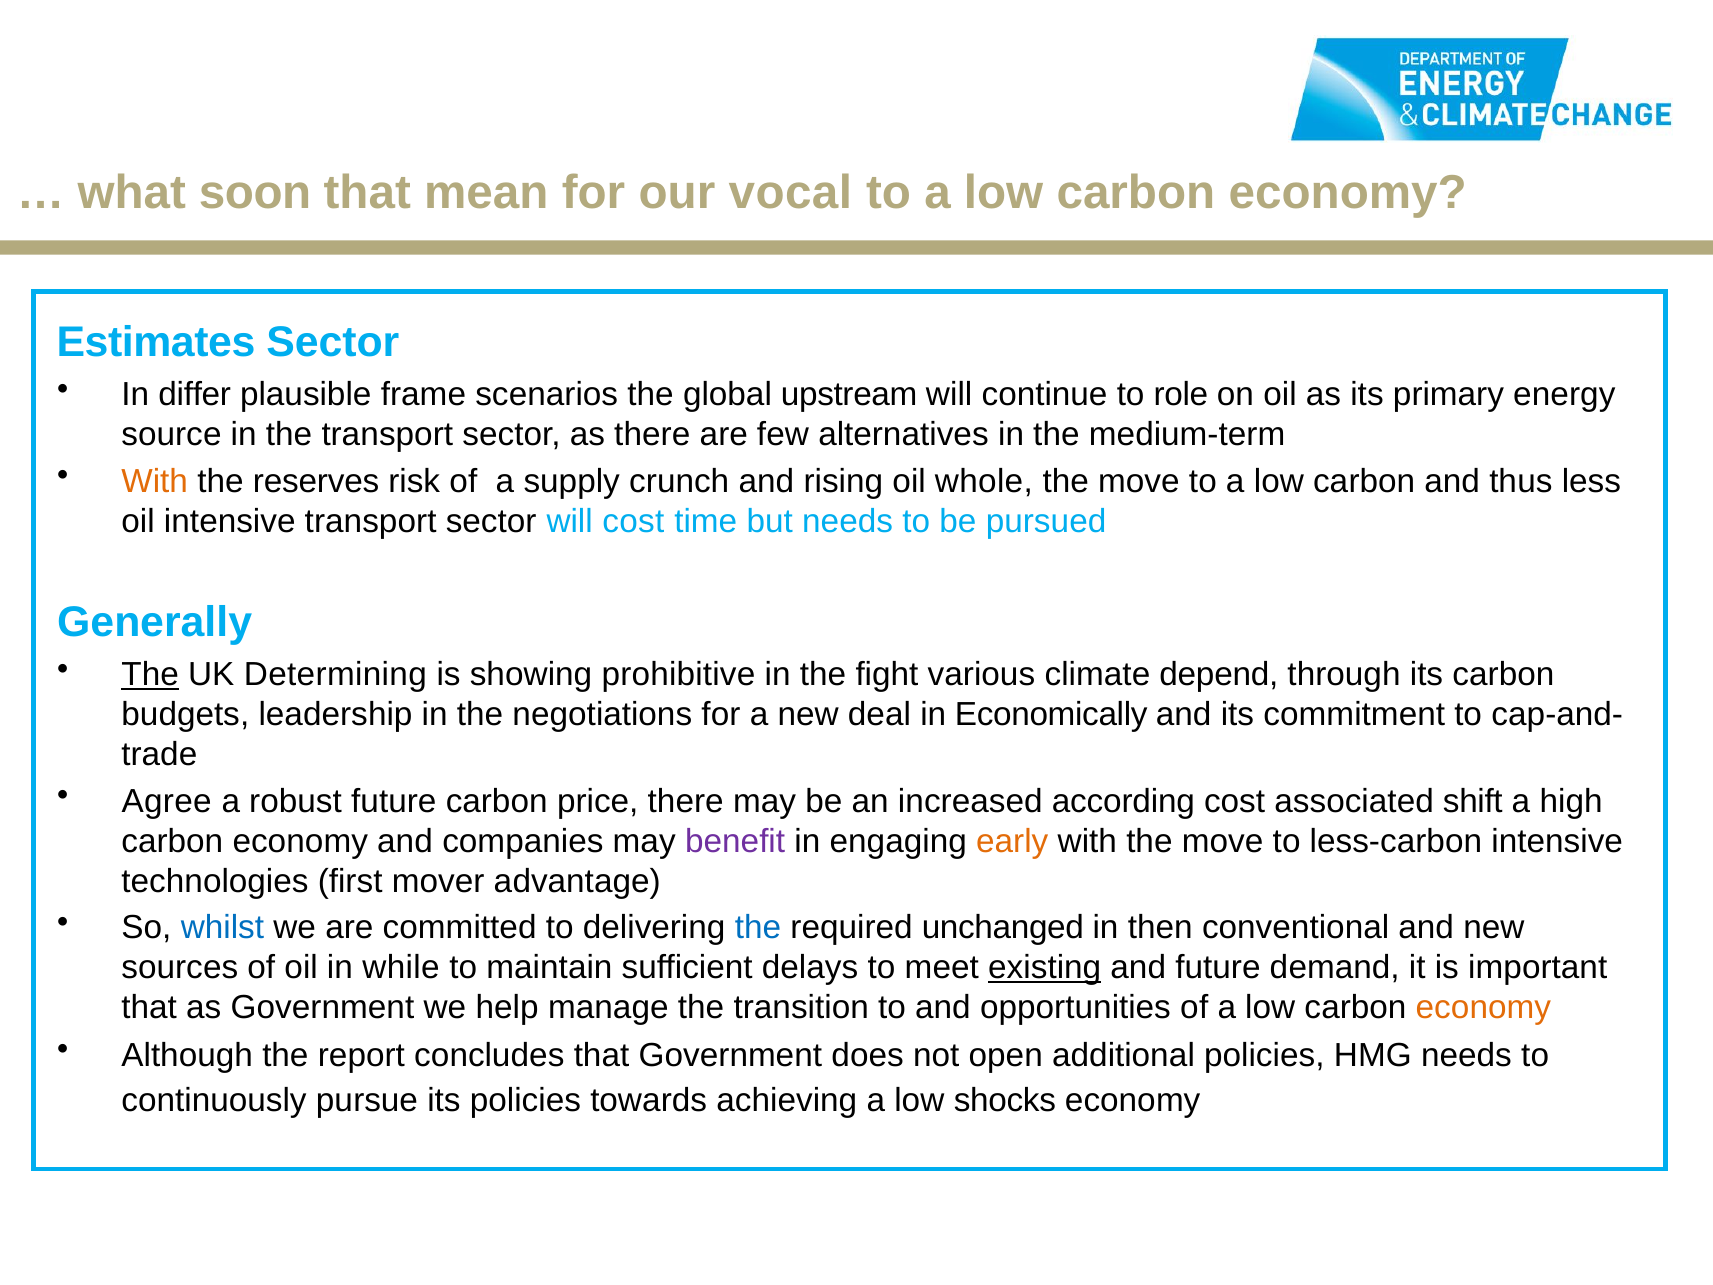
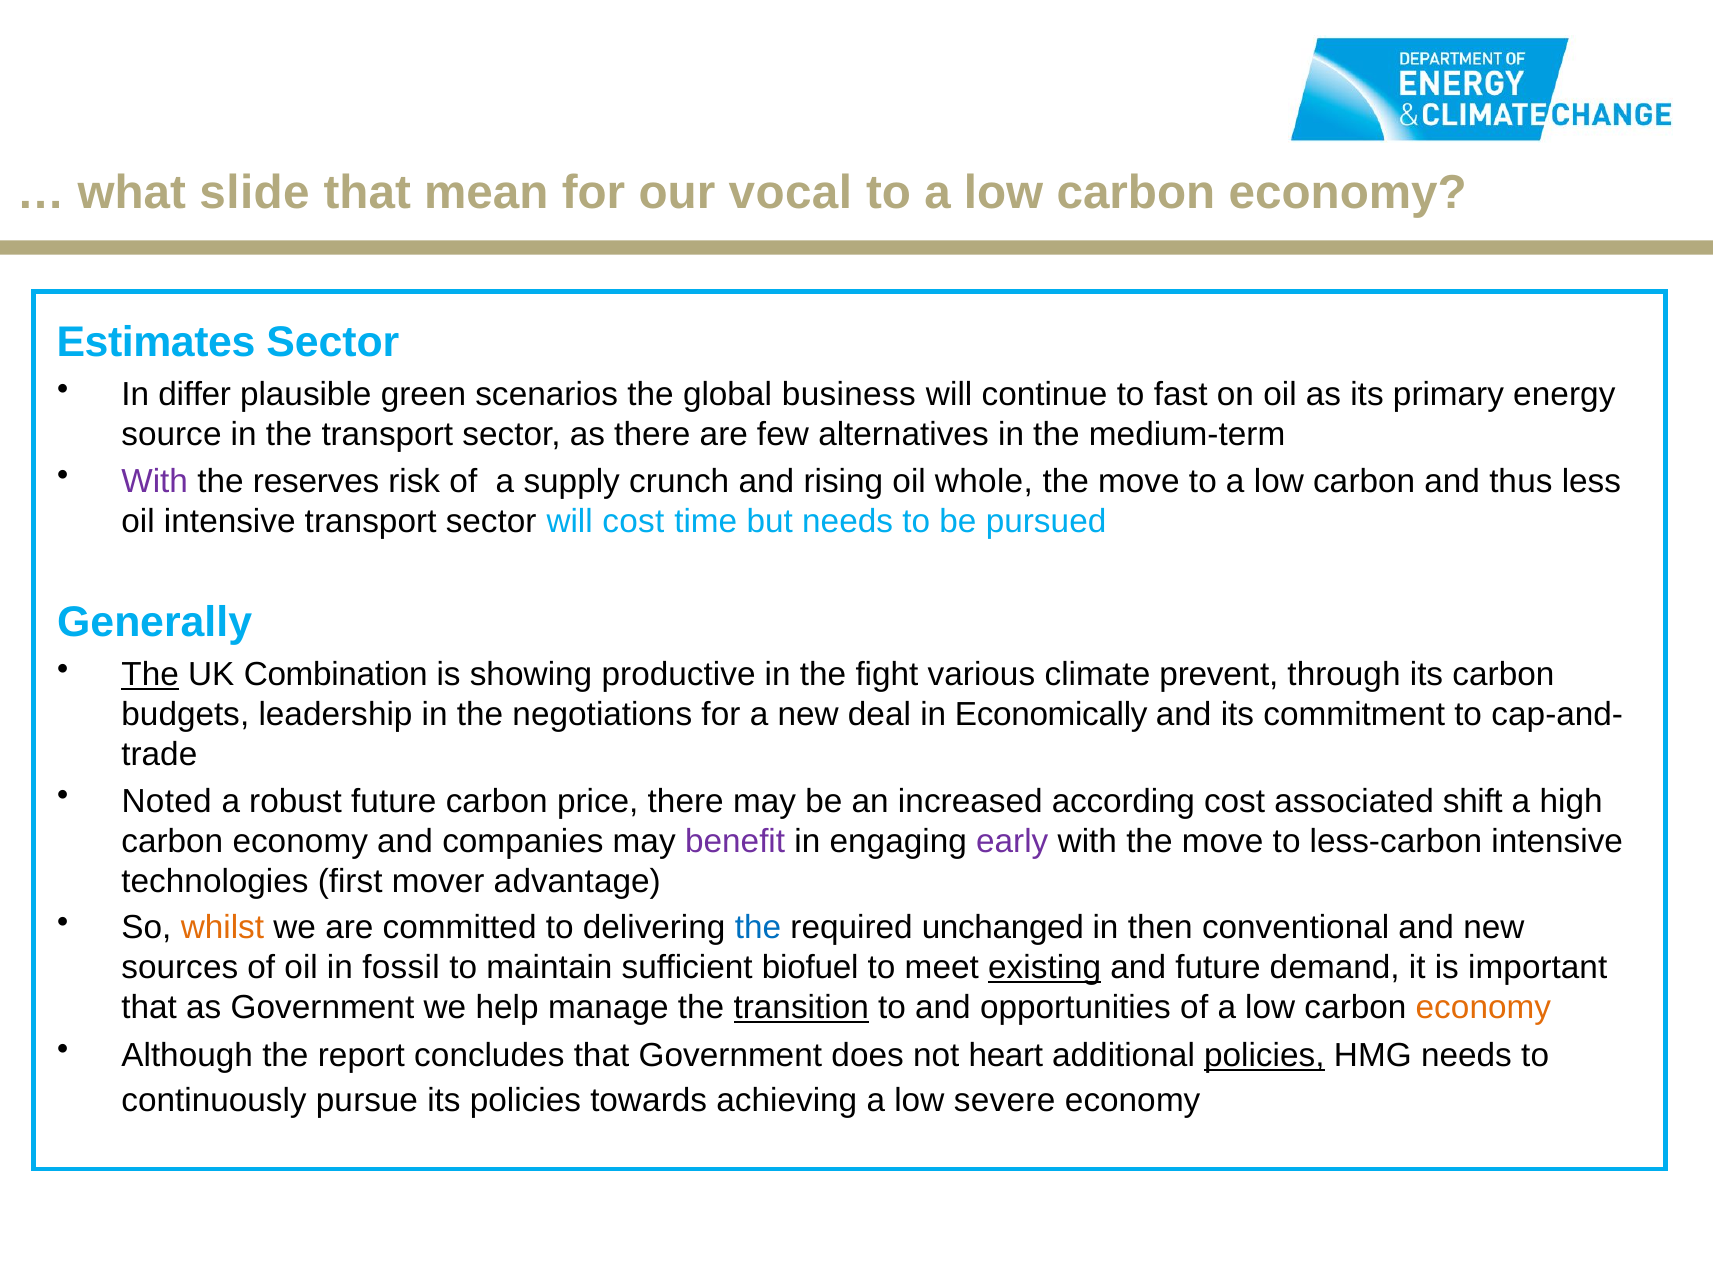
soon: soon -> slide (255, 192)
frame: frame -> green (423, 394)
upstream: upstream -> business (849, 394)
role: role -> fast (1181, 394)
With colour: orange -> purple (155, 481)
Determining: Determining -> Combination (336, 674)
prohibitive: prohibitive -> productive (679, 674)
depend: depend -> prevent (1219, 674)
Agree: Agree -> Noted (167, 801)
early colour: orange -> purple (1012, 841)
whilst colour: blue -> orange (222, 928)
while: while -> fossil (401, 968)
delays: delays -> biofuel (810, 968)
transition underline: none -> present (801, 1008)
open: open -> heart (1006, 1055)
policies underline: none -> present (1264, 1055)
shocks: shocks -> severe (1005, 1100)
